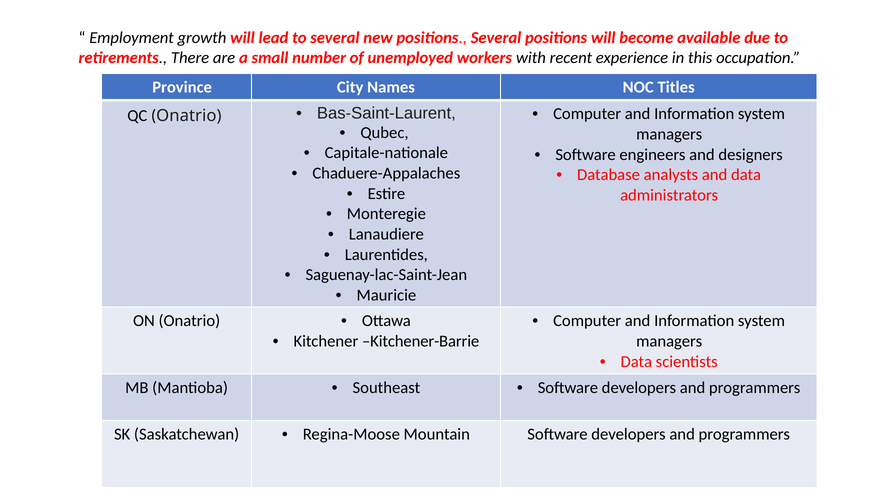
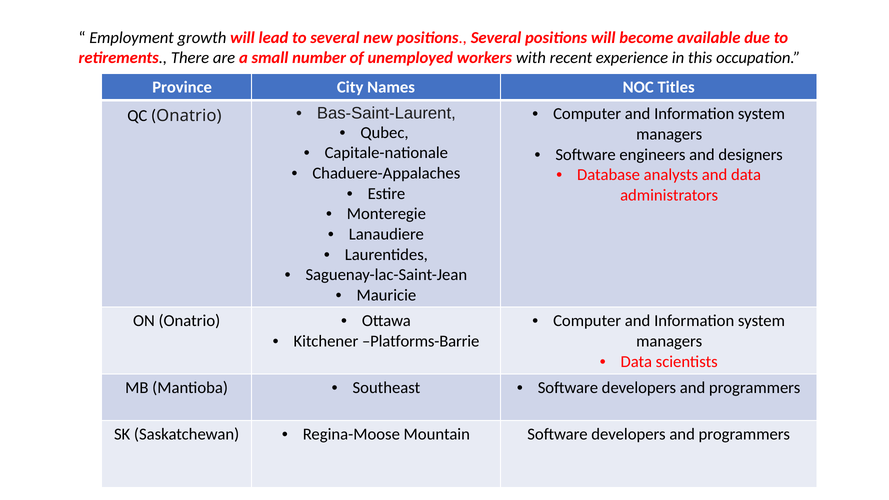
Kitchener-Barrie: Kitchener-Barrie -> Platforms-Barrie (421, 341)
